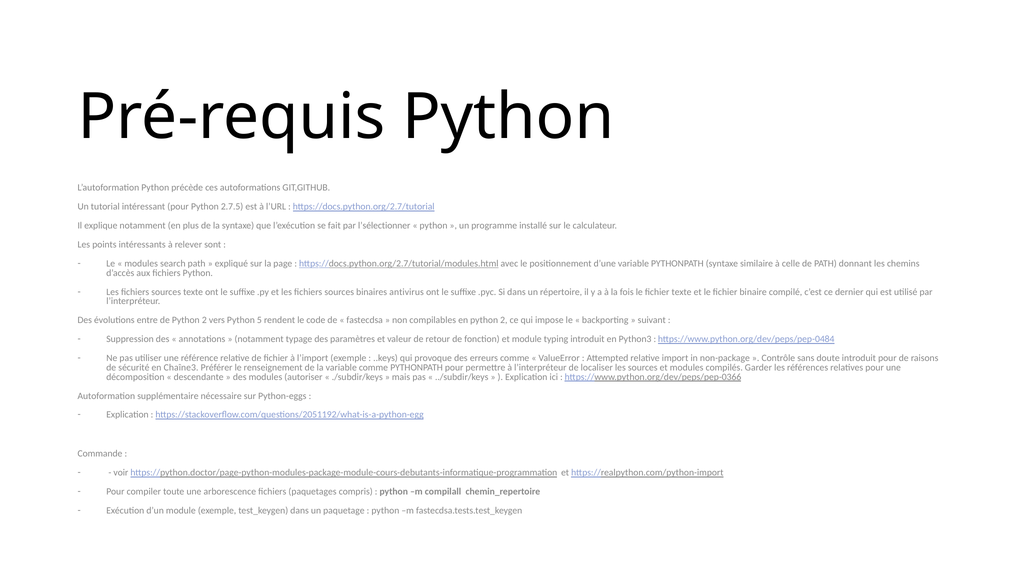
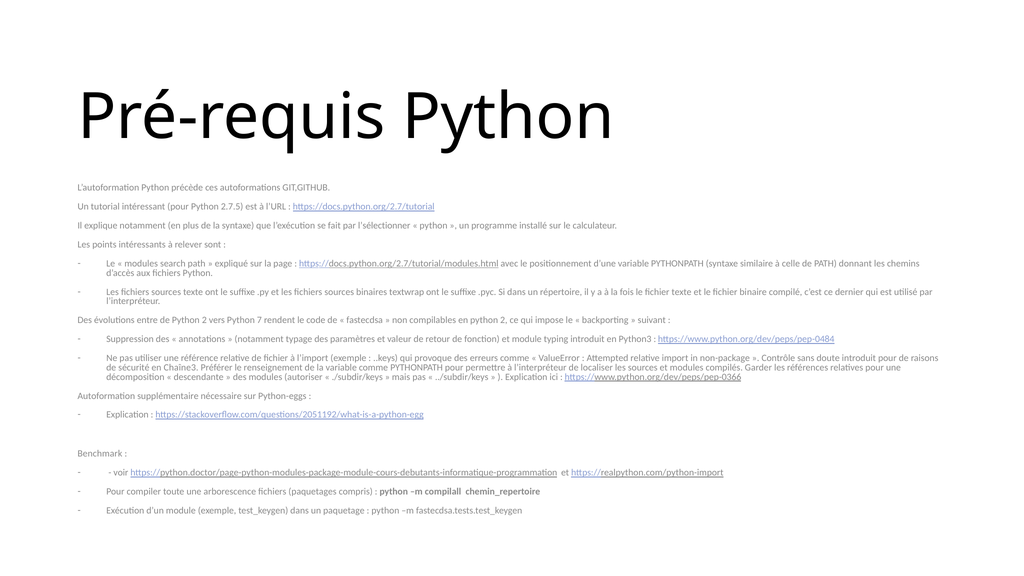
antivirus: antivirus -> textwrap (407, 292)
5: 5 -> 7 (259, 320)
Commande: Commande -> Benchmark (100, 454)
